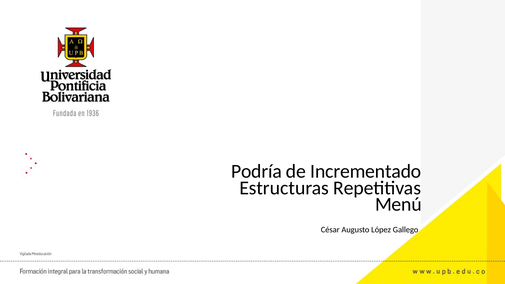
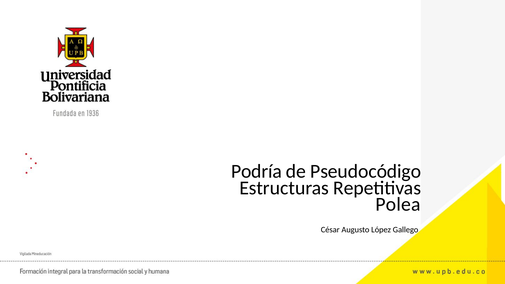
Incrementado: Incrementado -> Pseudocódigo (366, 171)
Menú: Menú -> Polea (398, 205)
